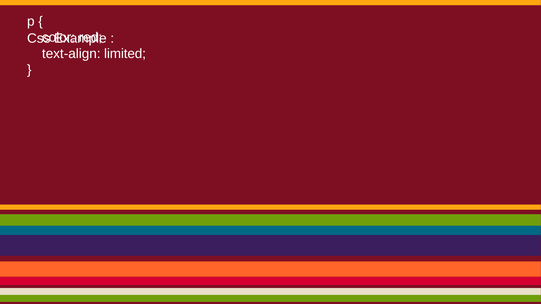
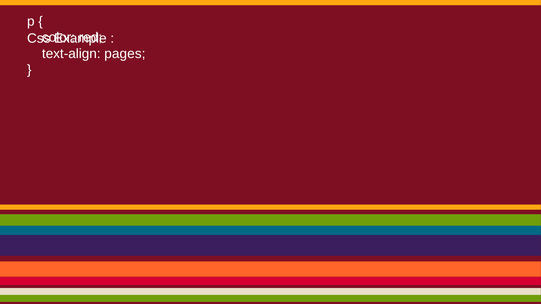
limited: limited -> pages (125, 54)
